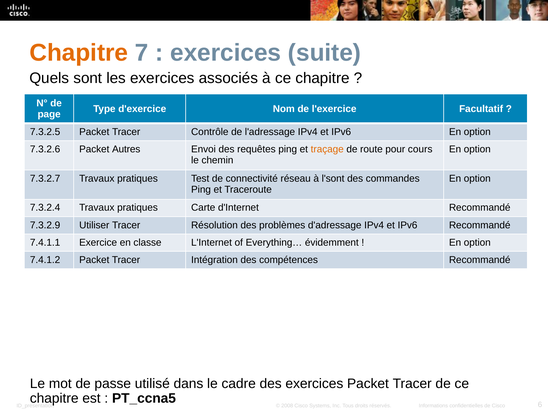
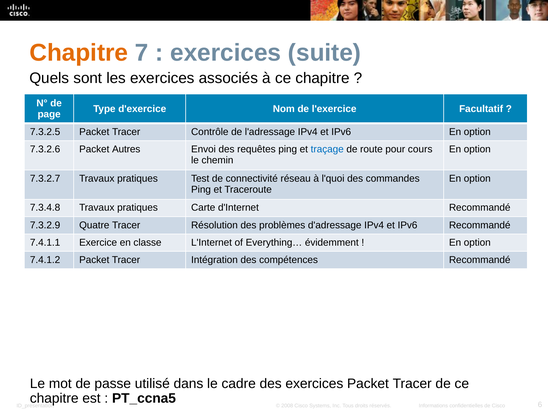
traçage colour: orange -> blue (327, 149)
l'sont: l'sont -> l'quoi (333, 178)
7.3.2.4: 7.3.2.4 -> 7.3.4.8 (45, 208)
Utiliser: Utiliser -> Quatre (94, 225)
